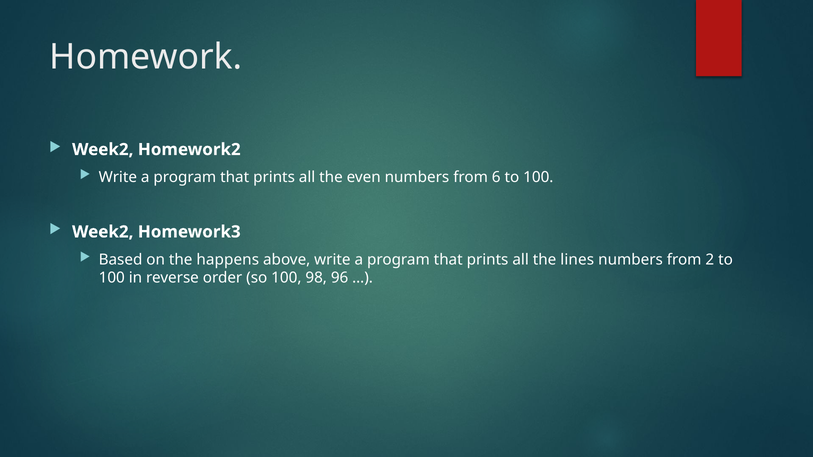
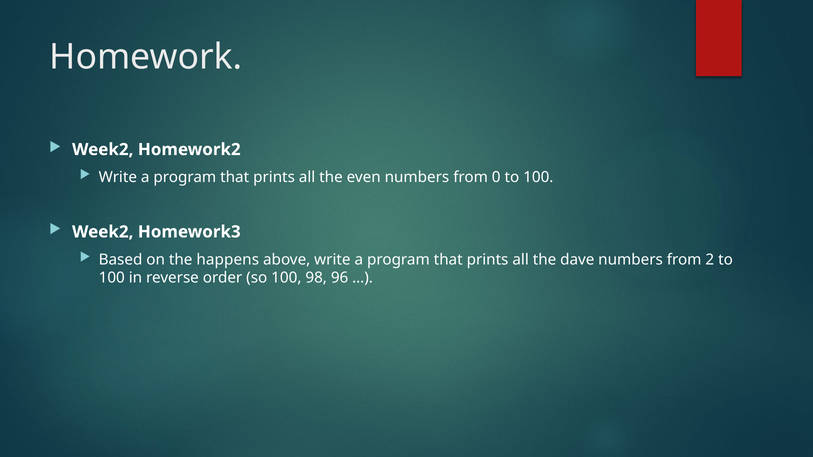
6: 6 -> 0 (496, 177)
lines: lines -> dave (577, 260)
